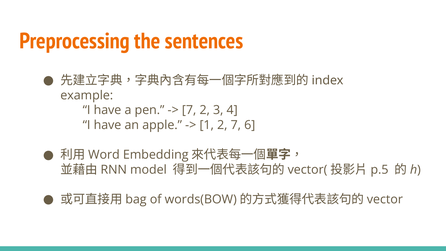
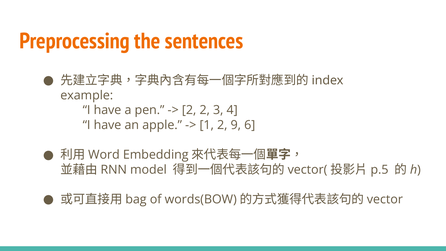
7: 7 -> 2 (189, 110)
2 7: 7 -> 9 (236, 125)
